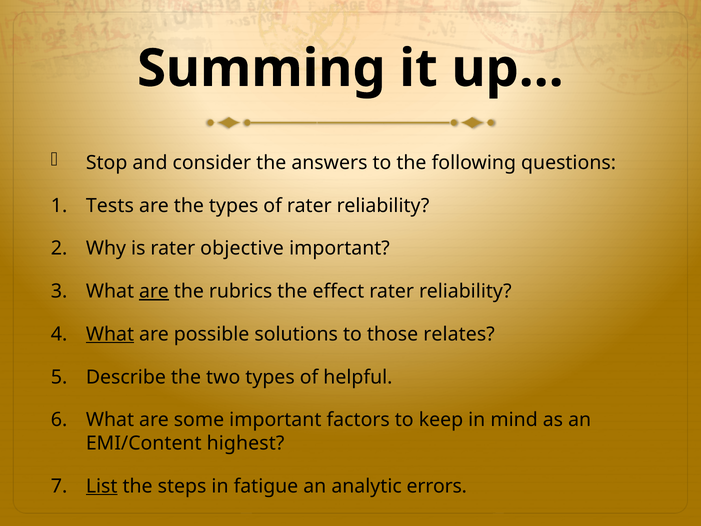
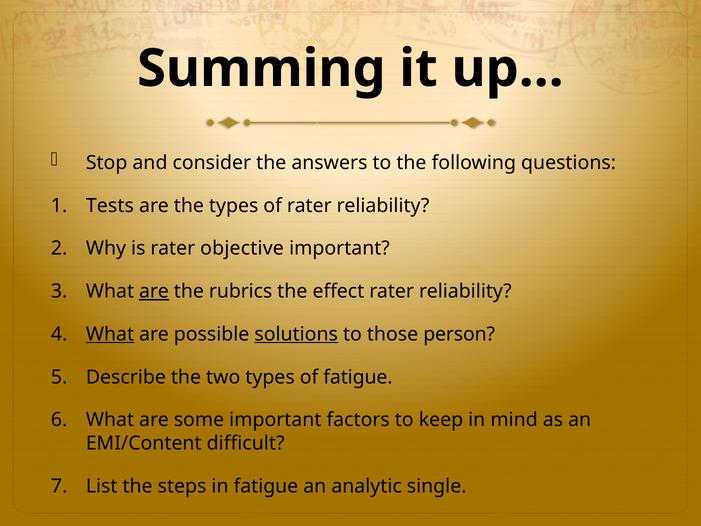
solutions underline: none -> present (296, 334)
relates: relates -> person (459, 334)
of helpful: helpful -> fatigue (358, 377)
highest: highest -> difficult (246, 443)
List underline: present -> none (102, 486)
errors: errors -> single (437, 486)
